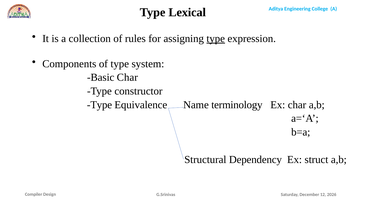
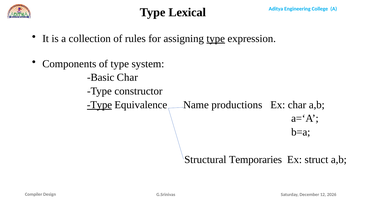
Type underline: none -> present (99, 105)
terminology: terminology -> productions (237, 105)
Dependency: Dependency -> Temporaries (255, 160)
